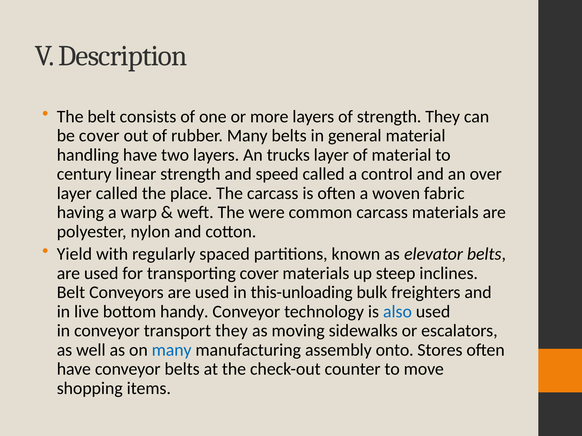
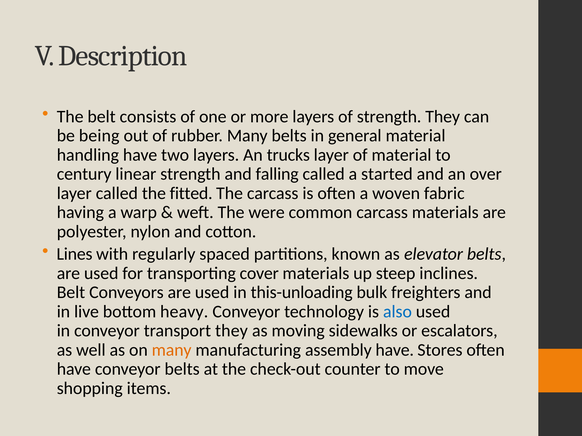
be cover: cover -> being (99, 136)
speed: speed -> falling (277, 174)
control: control -> started (387, 174)
place: place -> fitted (191, 193)
Yield: Yield -> Lines (75, 254)
handy: handy -> heavy (184, 312)
many colour: blue -> orange (172, 350)
assembly onto: onto -> have (395, 350)
